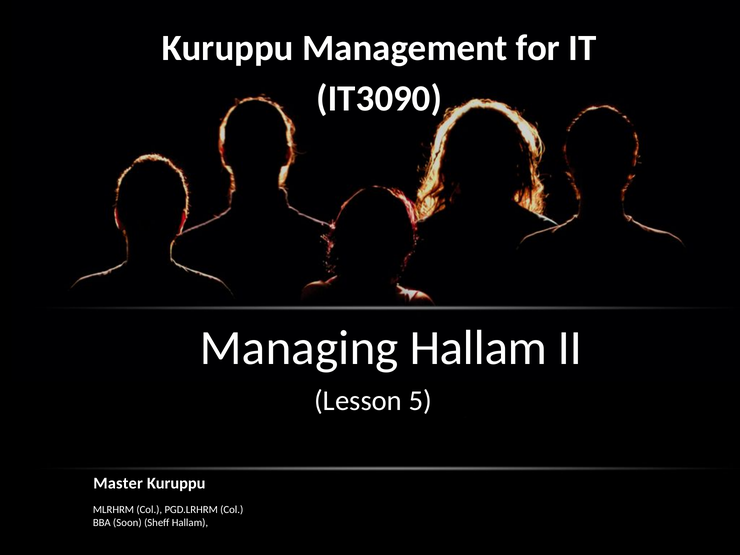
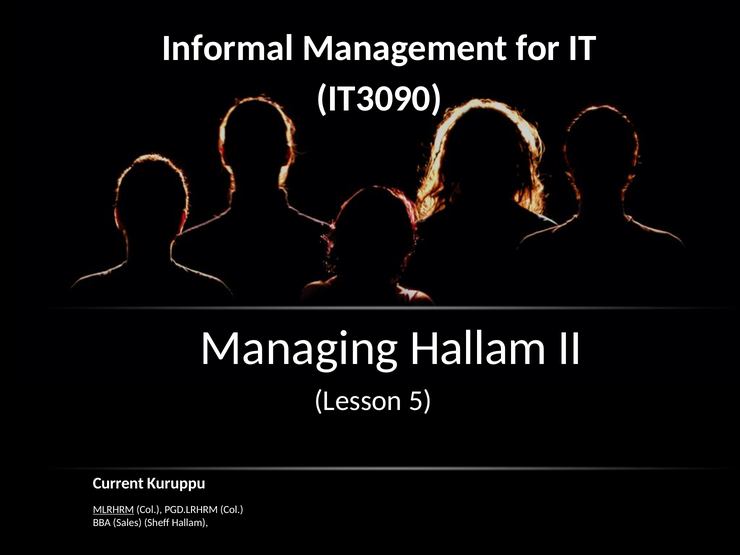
Kuruppu: Kuruppu -> Informal (228, 48)
Master: Master -> Current (118, 483)
MLRHRM underline: none -> present (114, 510)
Soon: Soon -> Sales (127, 522)
